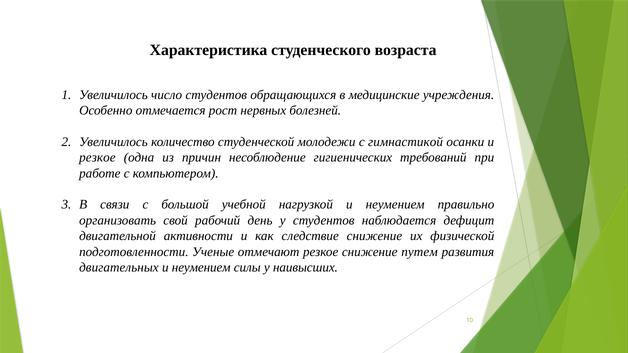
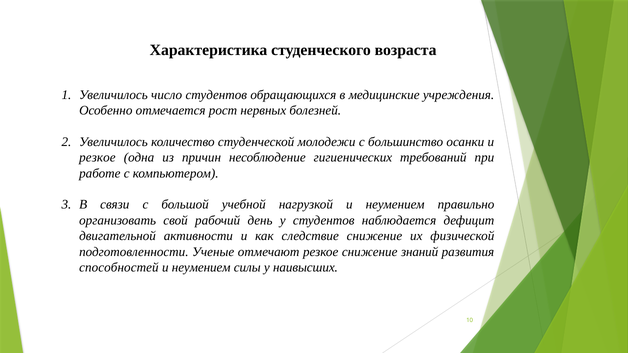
гимнастикой: гимнастикой -> большинство (406, 142)
путем: путем -> знаний (420, 252)
двигательных: двигательных -> способностей (119, 268)
